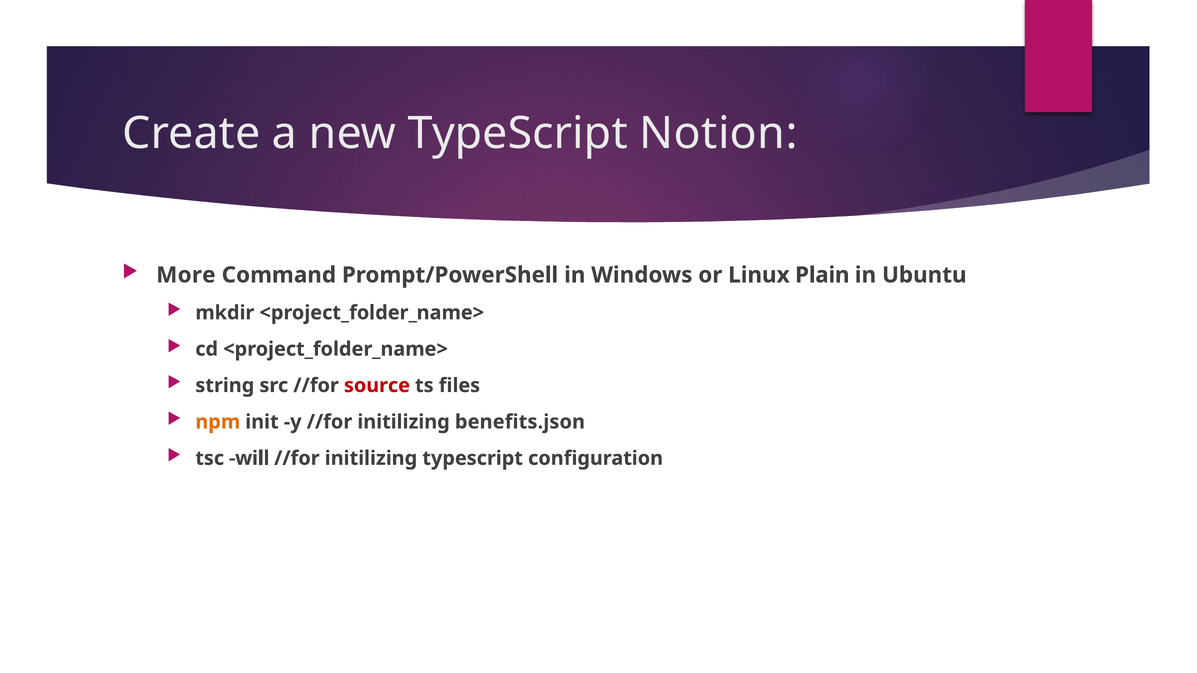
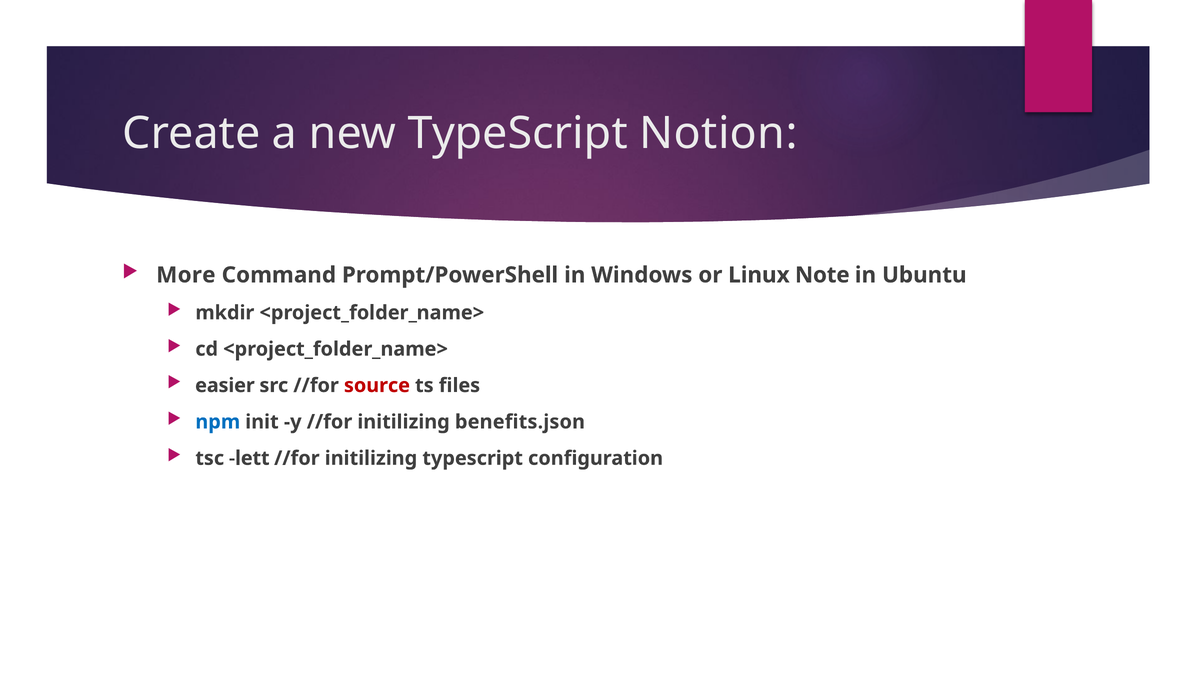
Plain: Plain -> Note (822, 275)
string: string -> easier (225, 386)
npm colour: orange -> blue (218, 422)
will: will -> lett (249, 458)
